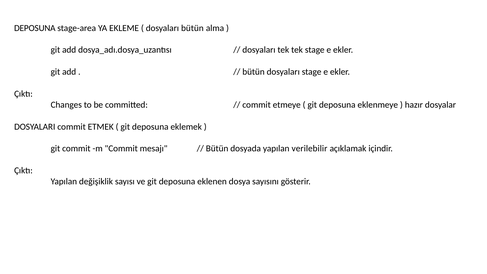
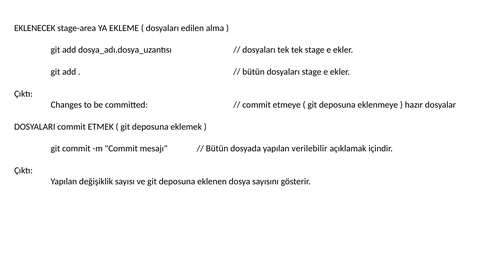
DEPOSUNA: DEPOSUNA -> EKLENECEK (35, 28)
dosyaları bütün: bütün -> edilen (192, 28)
